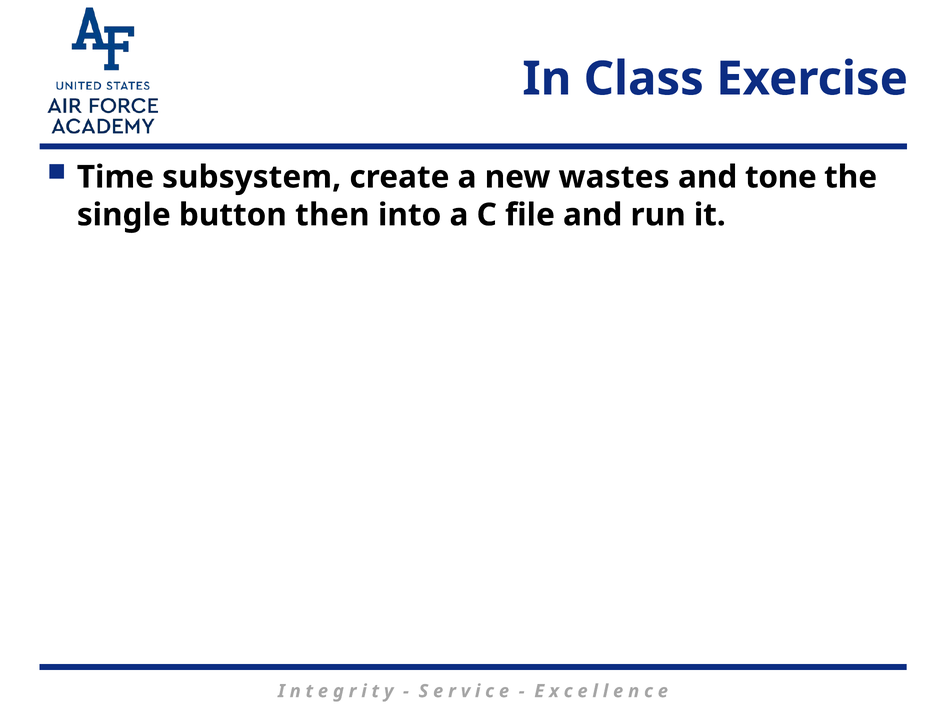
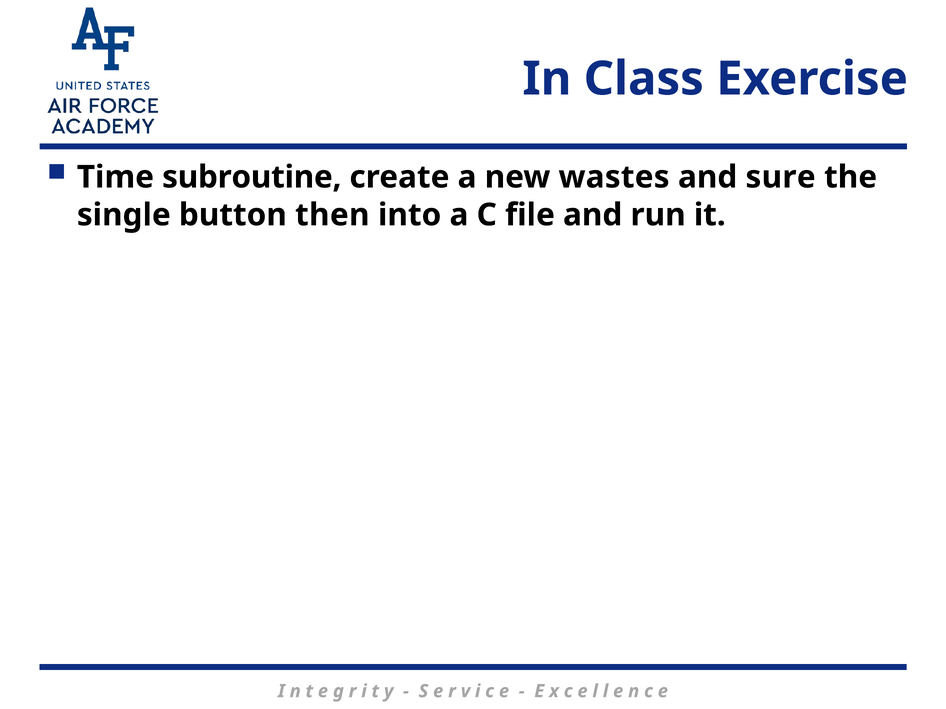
subsystem: subsystem -> subroutine (252, 177)
tone: tone -> sure (781, 177)
